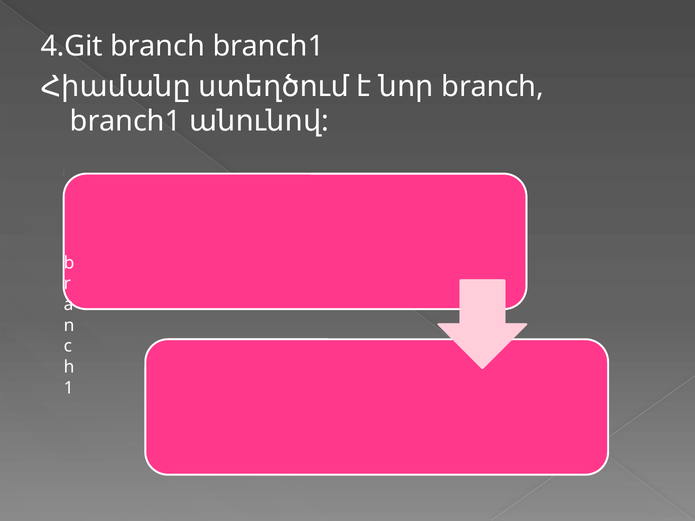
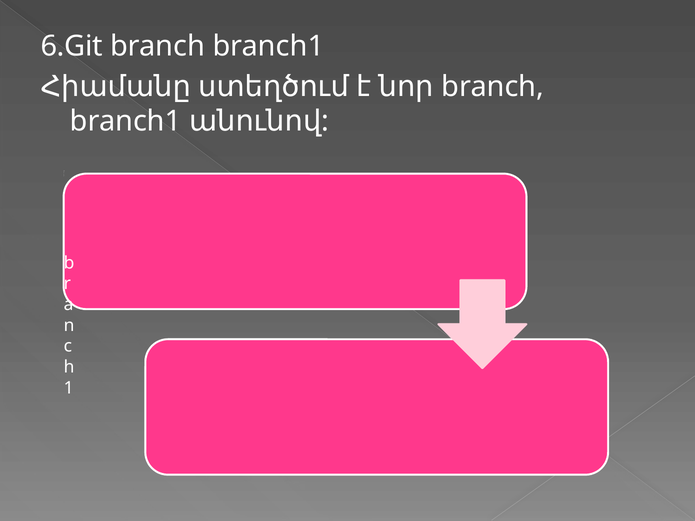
4.Git: 4.Git -> 6.Git (72, 46)
